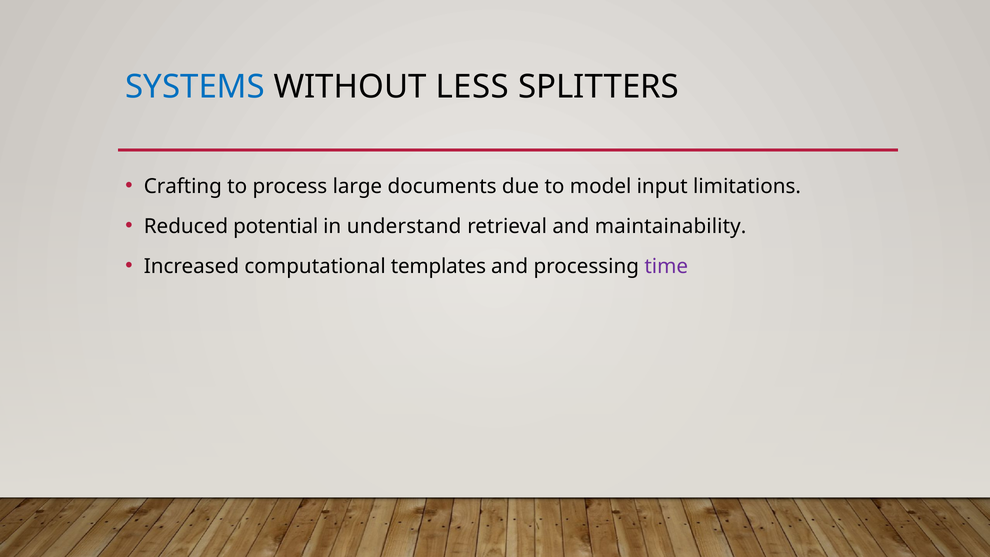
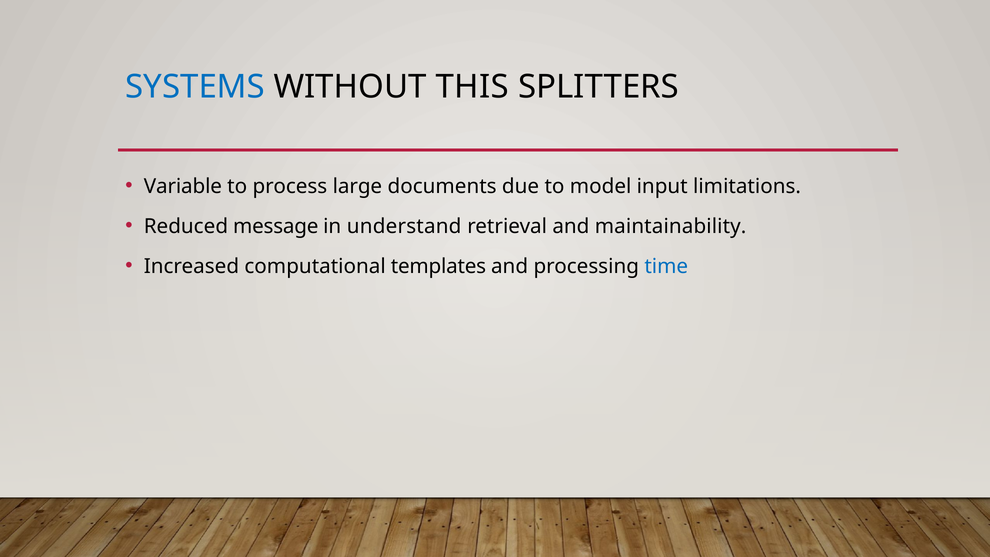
LESS: LESS -> THIS (472, 87)
Crafting: Crafting -> Variable (183, 186)
potential: potential -> message (276, 226)
time colour: purple -> blue (666, 266)
